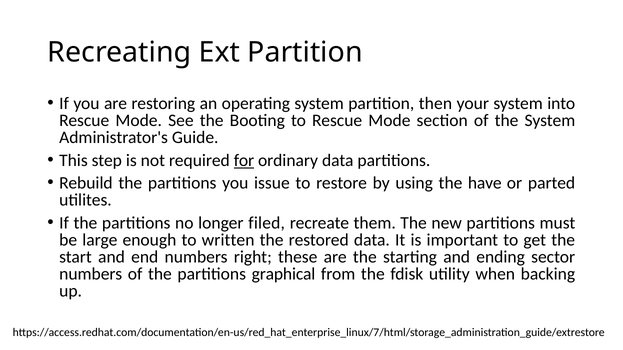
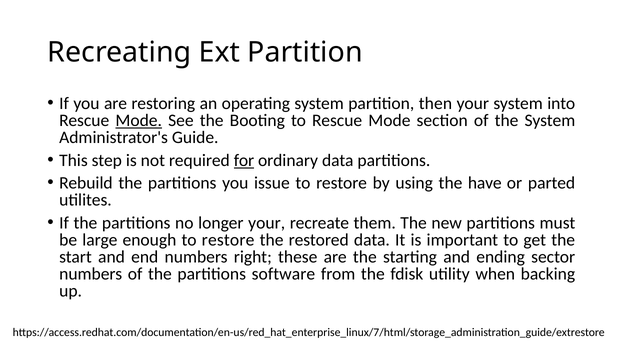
Mode underline: none -> present (139, 121)
longer filed: filed -> your (267, 223)
enough to written: written -> restore (228, 240)
graphical: graphical -> software (283, 274)
